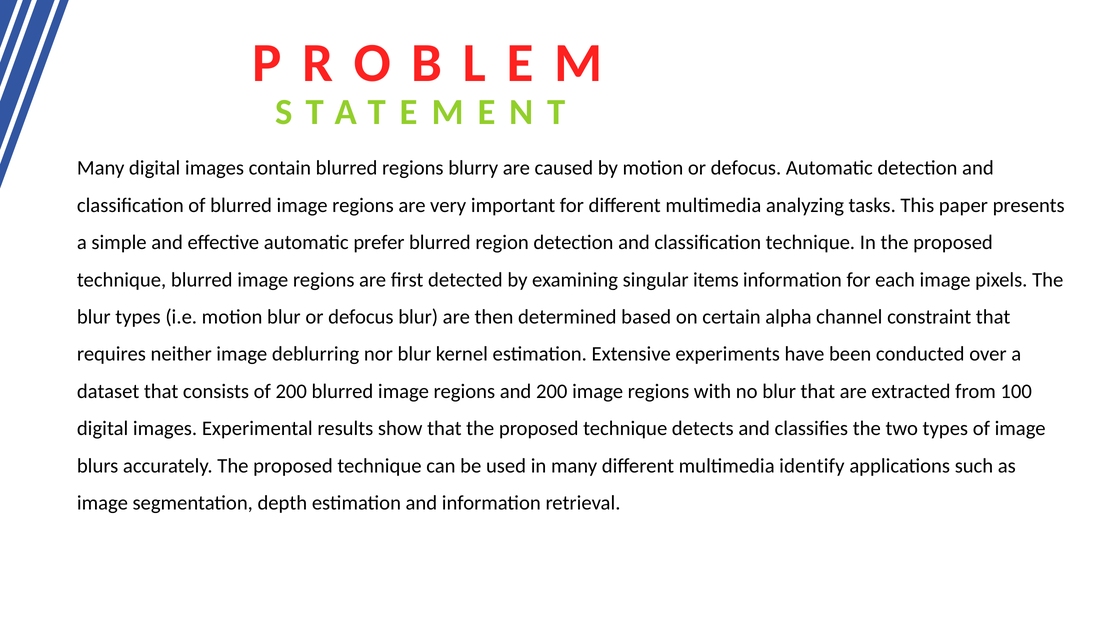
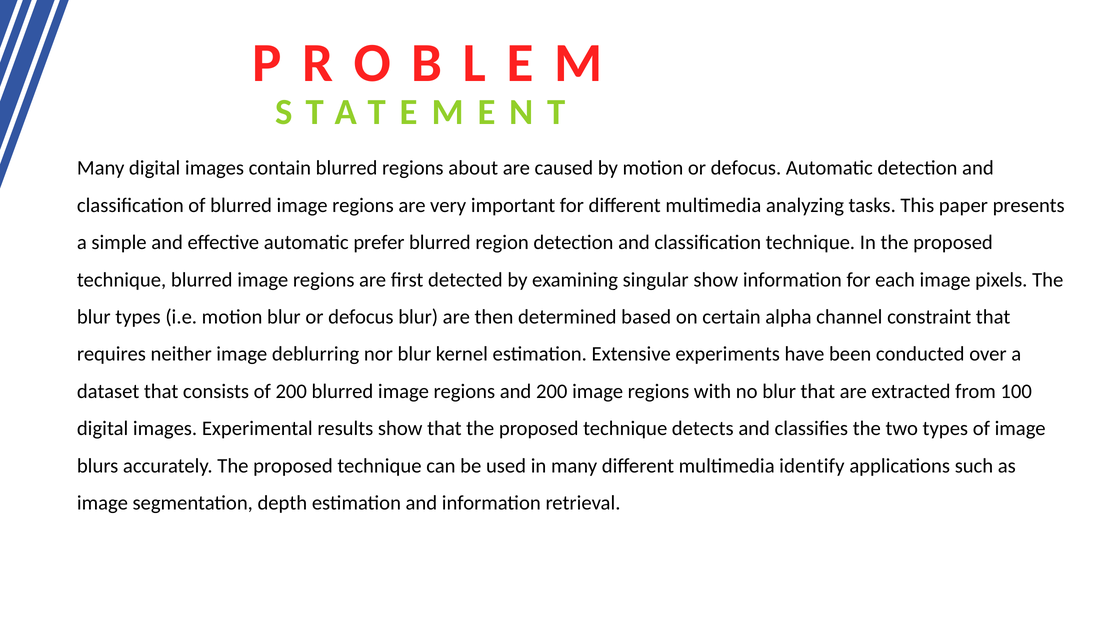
blurry: blurry -> about (473, 168)
singular items: items -> show (716, 280)
